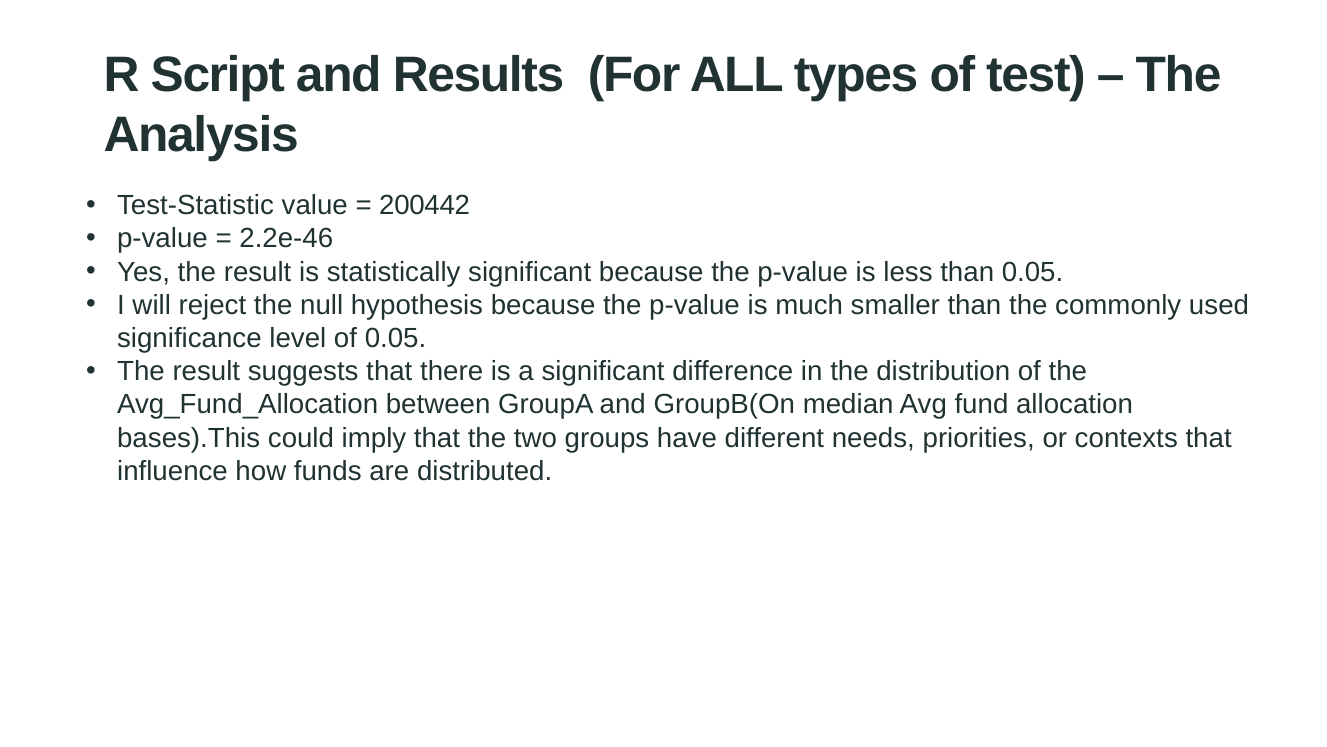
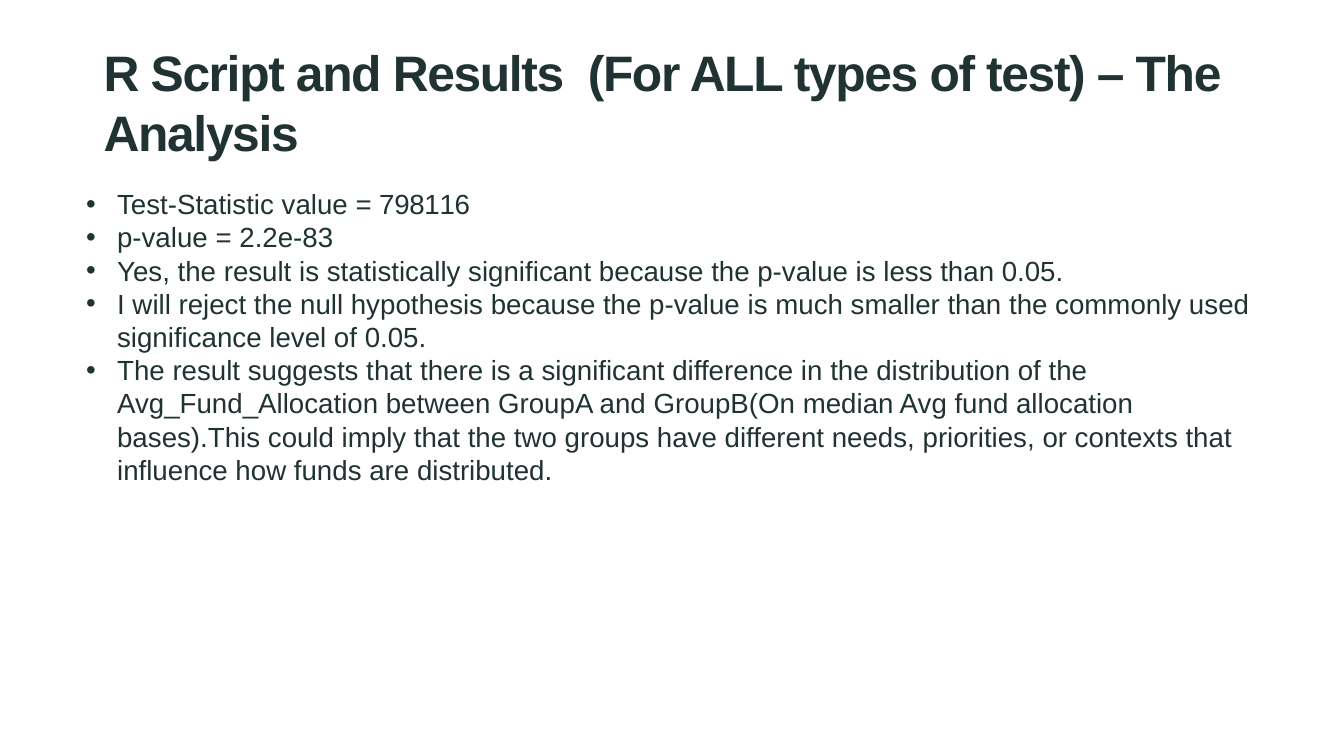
200442: 200442 -> 798116 (425, 205)
2.2e-46: 2.2e-46 -> 2.2e-83 (286, 239)
